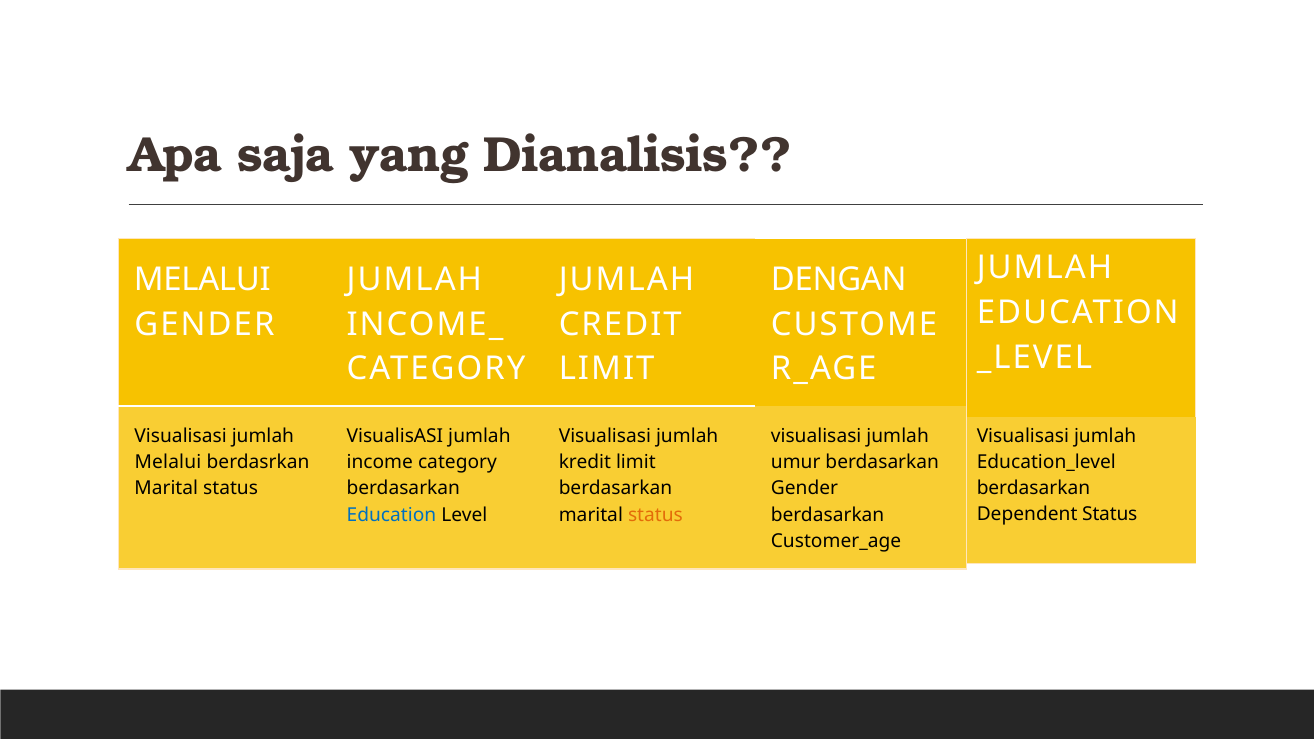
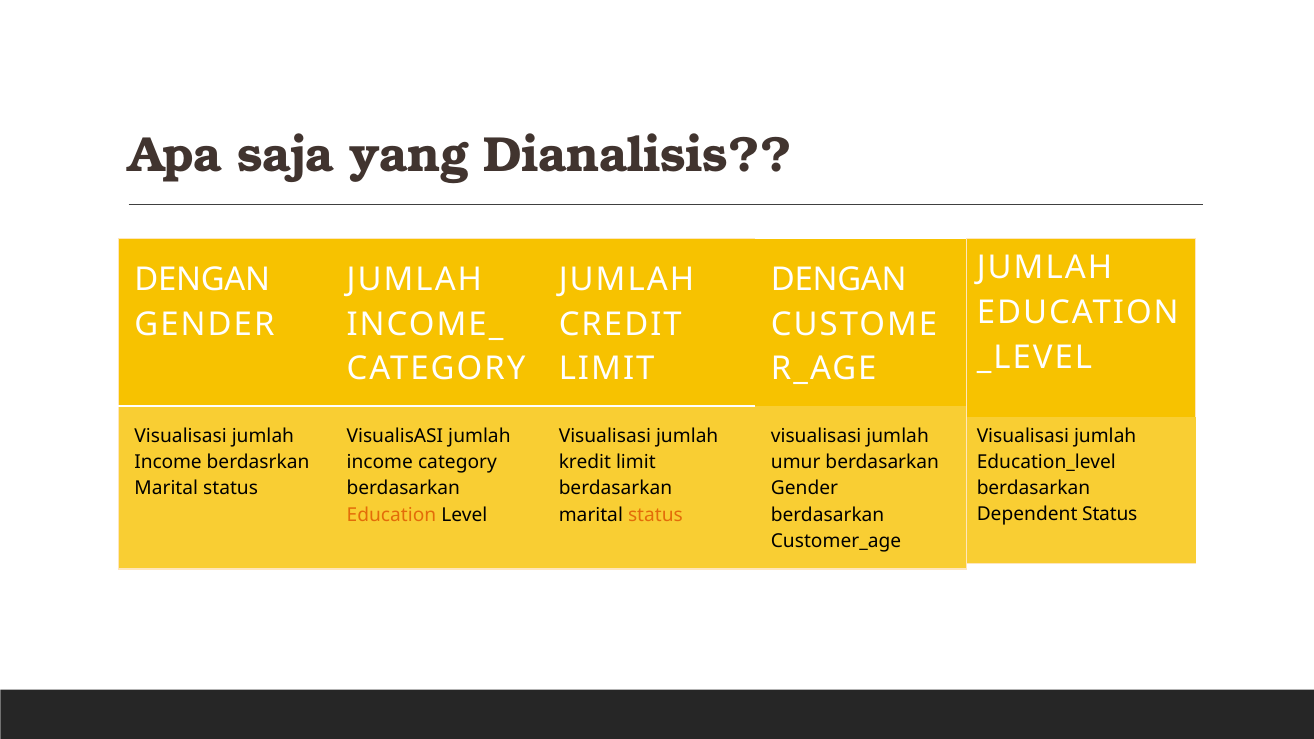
MELALUI: MELALUI -> DENGAN (202, 279)
Melalui: Melalui -> Income (168, 463)
Education colour: blue -> orange (391, 515)
